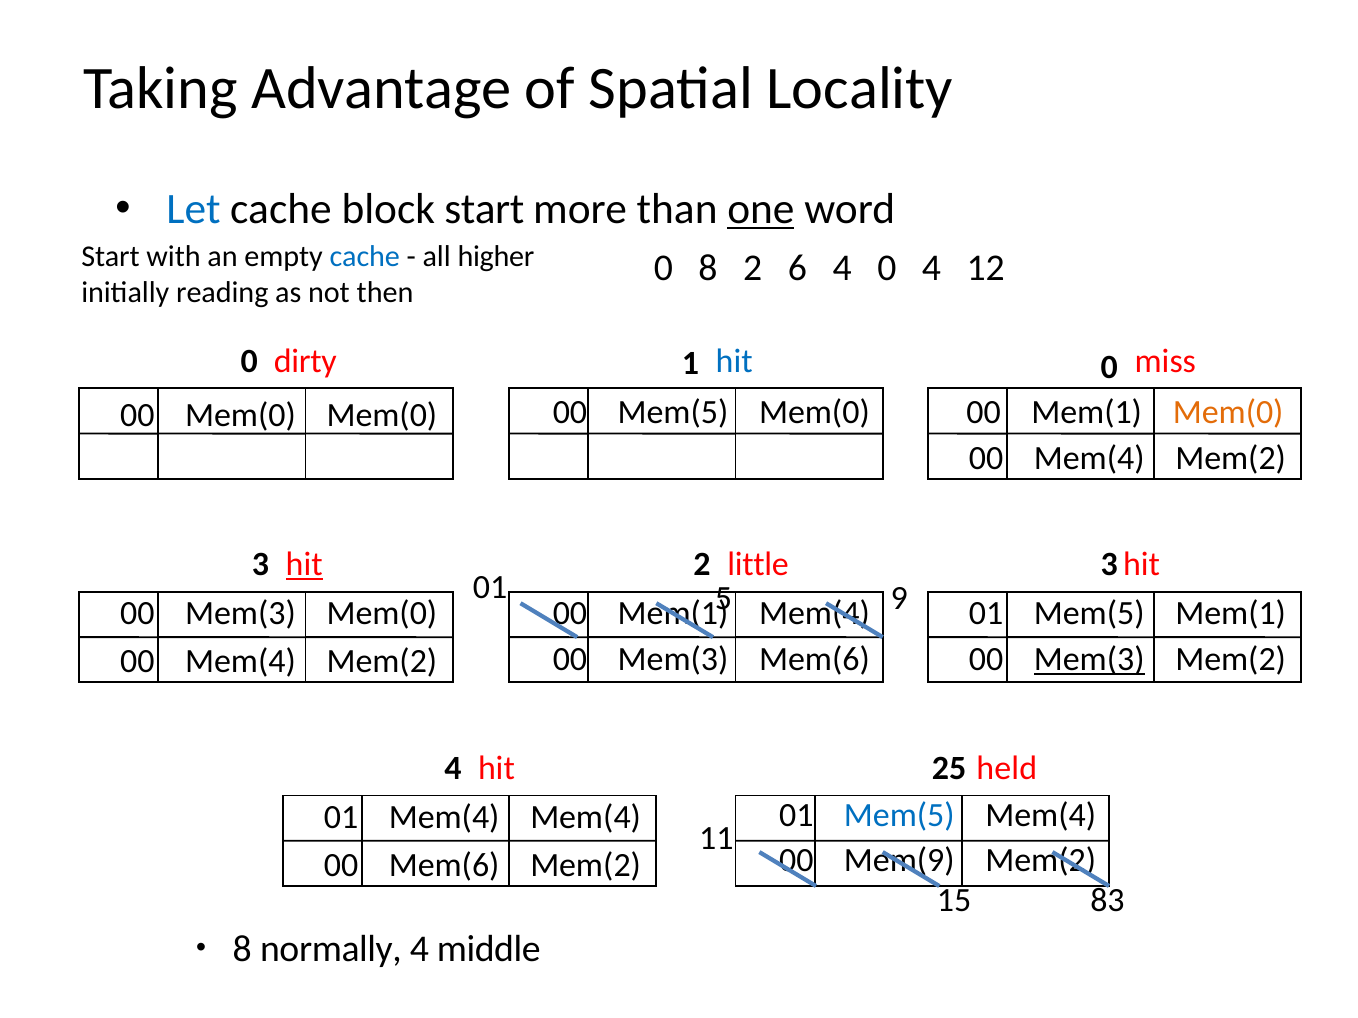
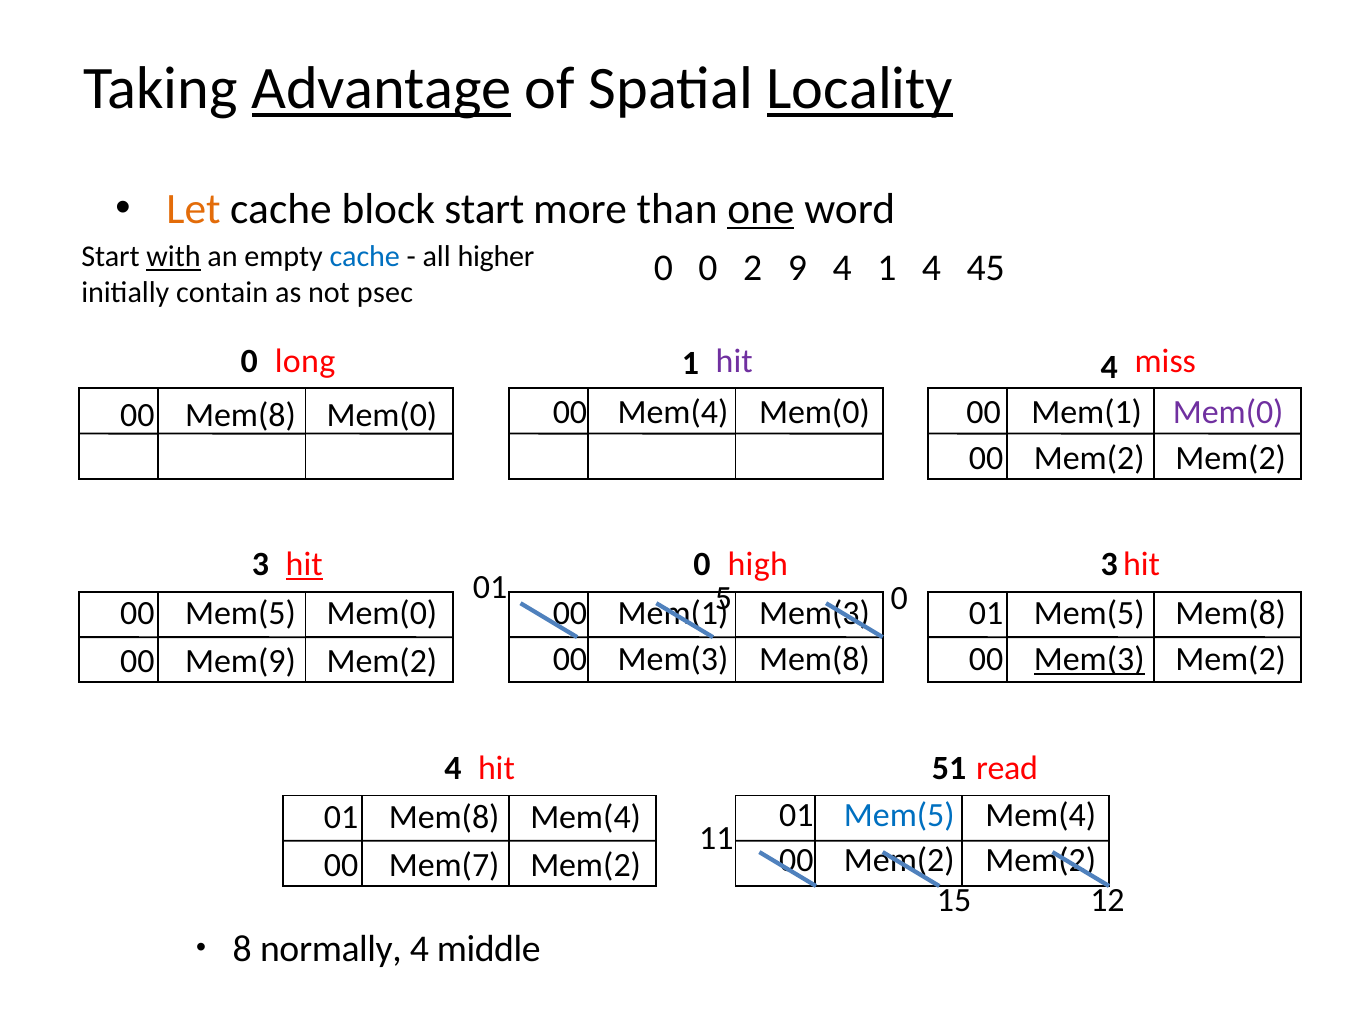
Advantage underline: none -> present (382, 89)
Locality underline: none -> present (860, 89)
Let colour: blue -> orange (193, 209)
with underline: none -> present (174, 257)
0 8: 8 -> 0 (708, 268)
6: 6 -> 9 (797, 268)
4 0: 0 -> 1 (887, 268)
12: 12 -> 45 (986, 268)
reading: reading -> contain (222, 293)
then: then -> psec (385, 293)
dirty: dirty -> long (305, 361)
hit colour: blue -> purple (734, 361)
0: 0 -> 4 (1109, 367)
00 Mem(5: Mem(5 -> Mem(4 (673, 413)
Mem(0 colour: orange -> purple (1228, 413)
00 Mem(0: Mem(0 -> Mem(8 (240, 415)
Mem(4: Mem(4 -> Mem(2 (1089, 458)
3 2: 2 -> 0 (702, 565)
little: little -> high (758, 565)
9: 9 -> 0 (899, 599)
Mem(3: Mem(3 -> Mem(5 (240, 614)
Mem(4: Mem(4 -> Mem(3 (814, 614)
Mem(5 Mem(1: Mem(1 -> Mem(8 (1231, 614)
Mem(3 Mem(6: Mem(6 -> Mem(8 (814, 659)
Mem(4: Mem(4 -> Mem(9 (240, 662)
25: 25 -> 51 (949, 769)
held: held -> read (1007, 769)
01 Mem(4: Mem(4 -> Mem(8 (444, 818)
Mem(9: Mem(9 -> Mem(2 (899, 861)
00 Mem(6: Mem(6 -> Mem(7 (444, 866)
83: 83 -> 12 (1107, 901)
